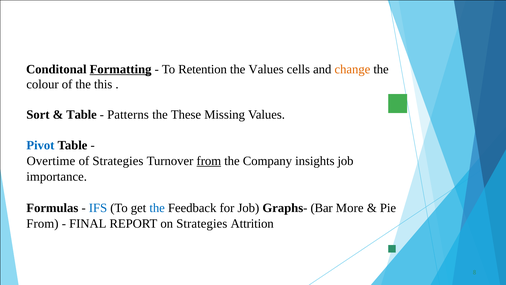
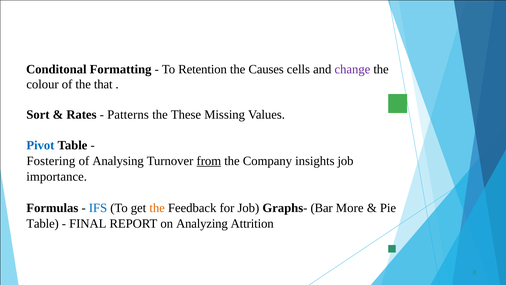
Formatting underline: present -> none (121, 69)
the Values: Values -> Causes (266, 69)
change colour: orange -> purple (352, 69)
this: this -> that (103, 84)
Table: Table -> Rates (81, 115)
Overtime: Overtime -> Fostering (51, 161)
of Strategies: Strategies -> Analysing (118, 161)
the colour: blue -> orange (157, 208)
From: From -> Table (43, 223)
on Strategies: Strategies -> Analyzing (202, 223)
